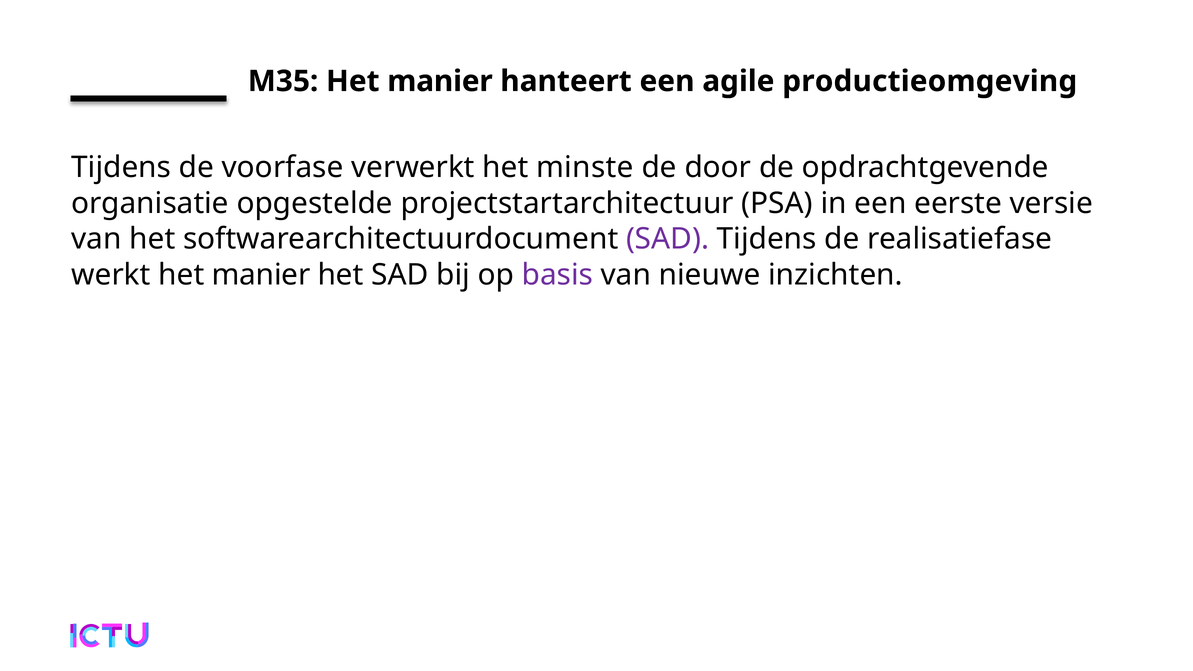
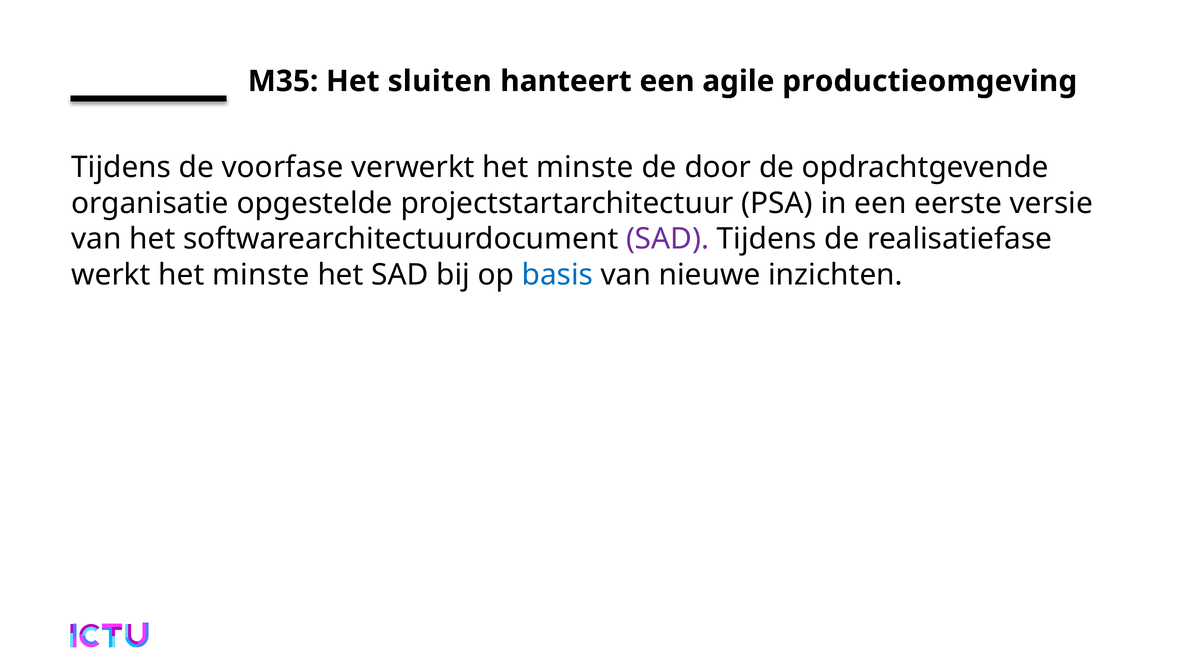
M35 Het manier: manier -> sluiten (440, 81)
werkt het manier: manier -> minste (261, 275)
basis colour: purple -> blue (557, 275)
